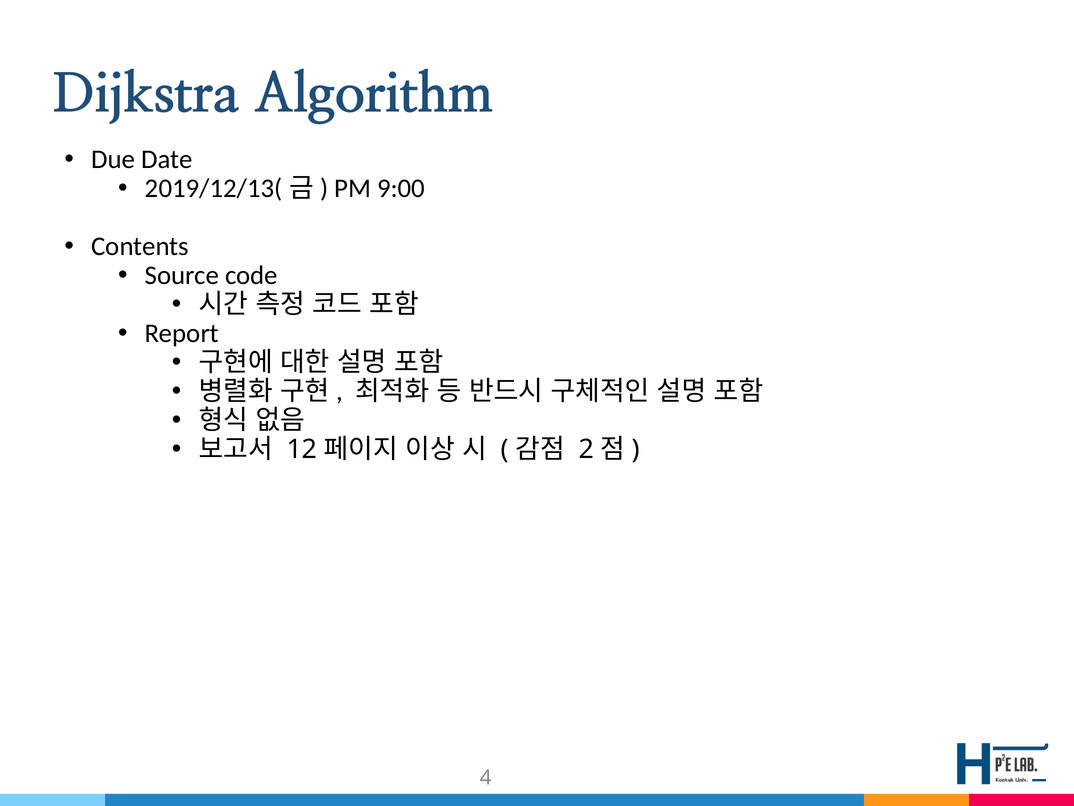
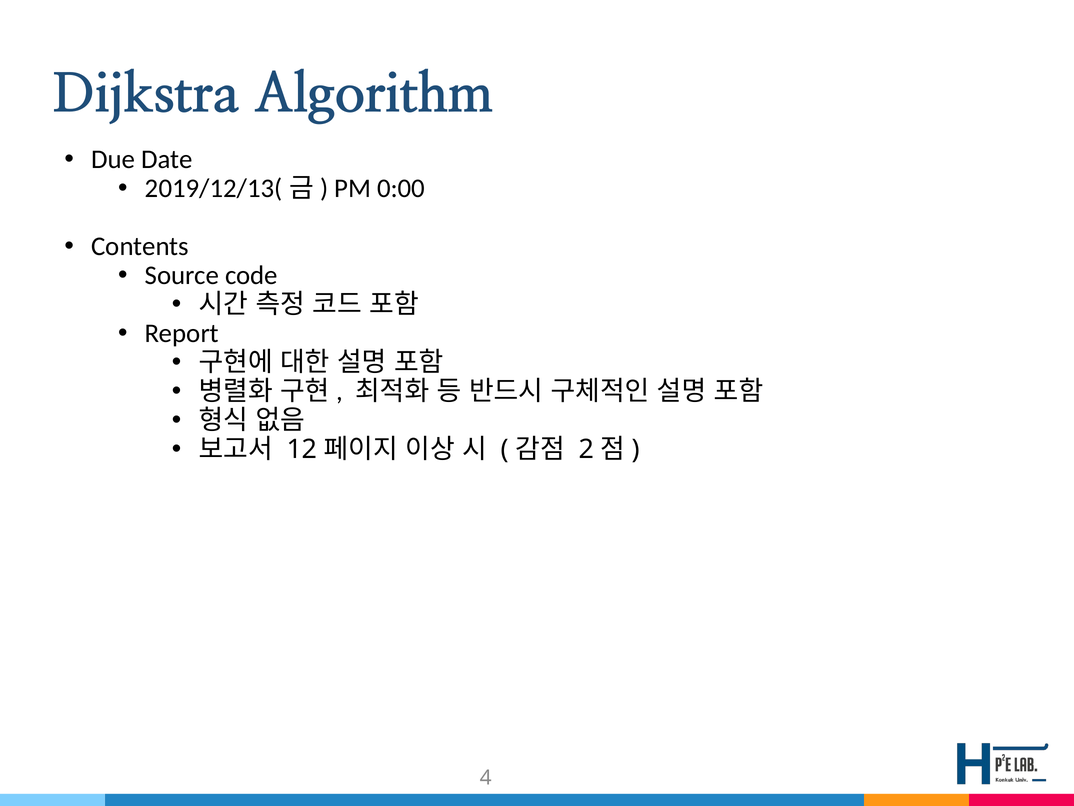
9:00: 9:00 -> 0:00 (401, 188)
